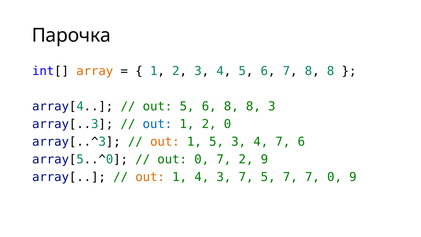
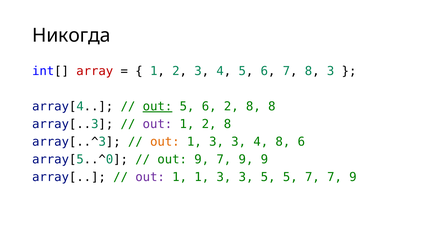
Парочка: Парочка -> Никогда (71, 35)
array colour: orange -> red (95, 71)
7 8 8: 8 -> 3 (331, 71)
out underline: none -> present (157, 106)
6 8: 8 -> 2 (231, 106)
8 3: 3 -> 8 (272, 106)
out colour: blue -> purple (157, 124)
1 2 0: 0 -> 8 (227, 124)
5: 5 -> 3 (217, 142)
4 7: 7 -> 8 (283, 142)
out 0: 0 -> 9 (202, 159)
2: 2 -> 9 (246, 159)
out colour: orange -> purple (150, 177)
1 4: 4 -> 1 (202, 177)
7: 7 -> 3 (246, 177)
5 7: 7 -> 5 (290, 177)
7 0: 0 -> 7 (335, 177)
